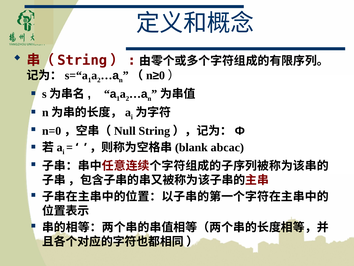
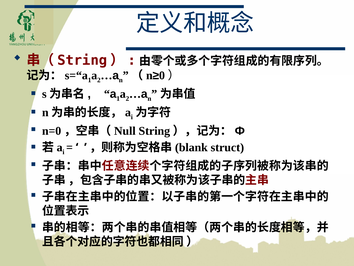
abcac: abcac -> struct (227, 147)
